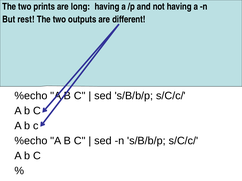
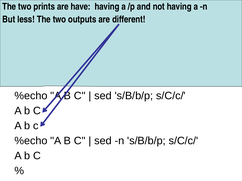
long: long -> have (81, 7)
rest: rest -> less (26, 19)
